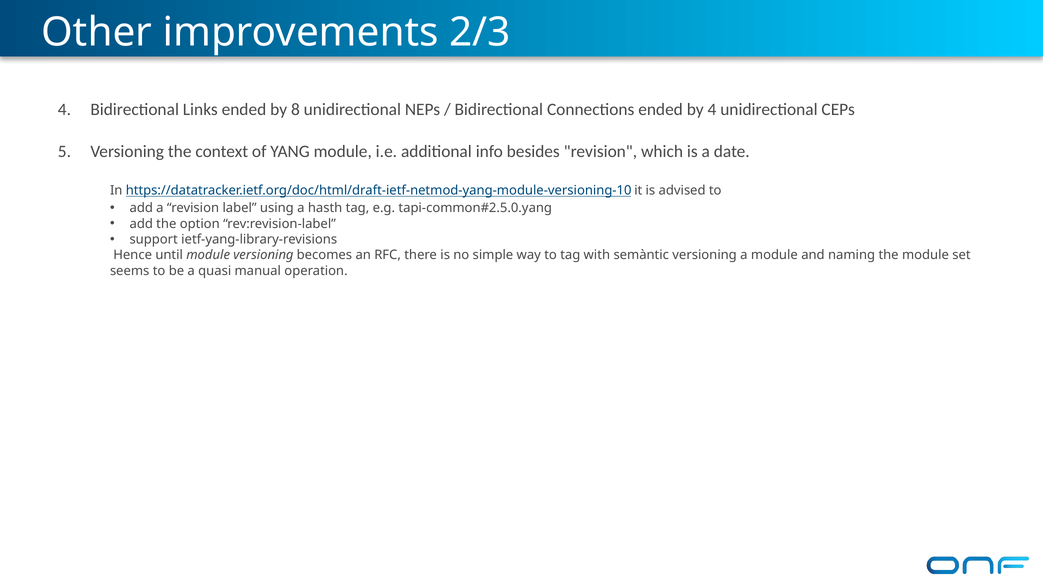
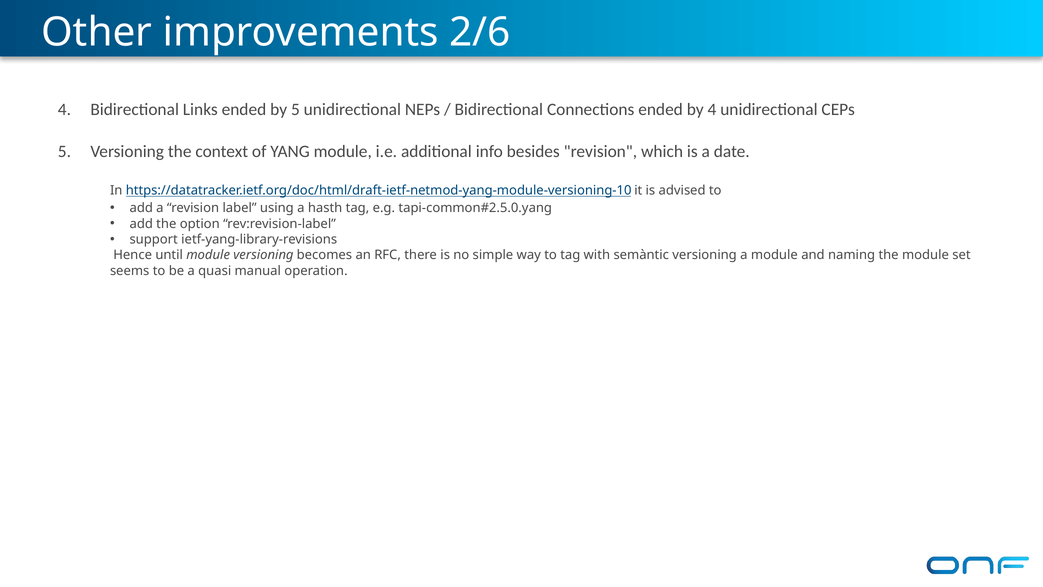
2/3: 2/3 -> 2/6 (480, 33)
by 8: 8 -> 5 (295, 110)
